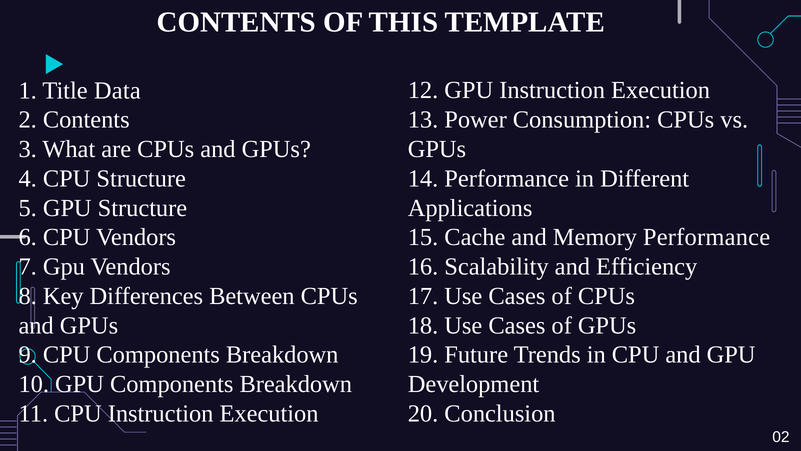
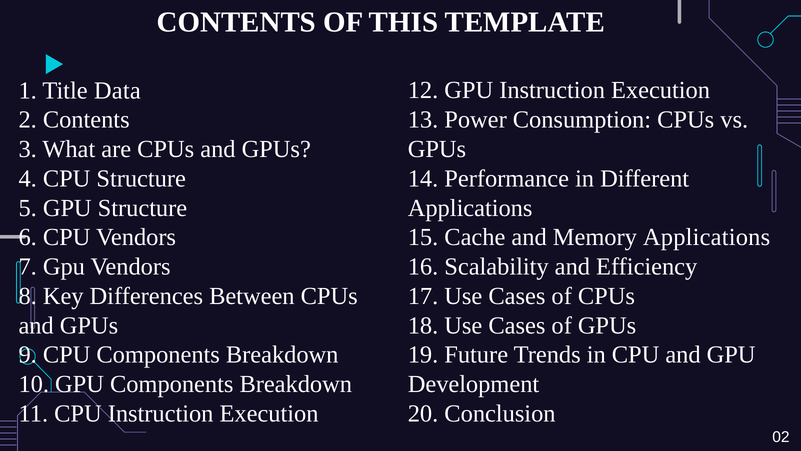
Memory Performance: Performance -> Applications (707, 237)
